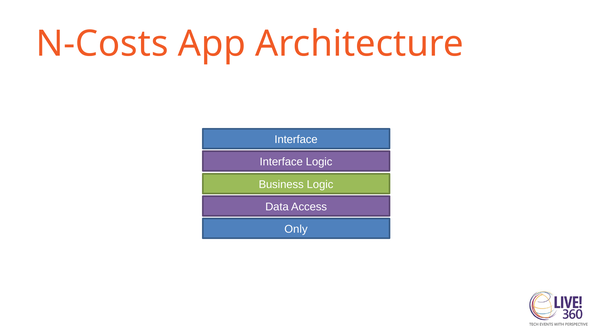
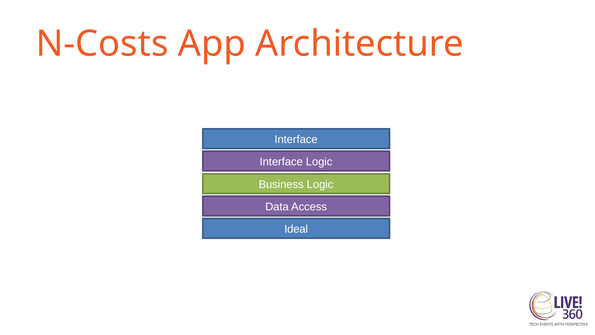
Only: Only -> Ideal (296, 229)
